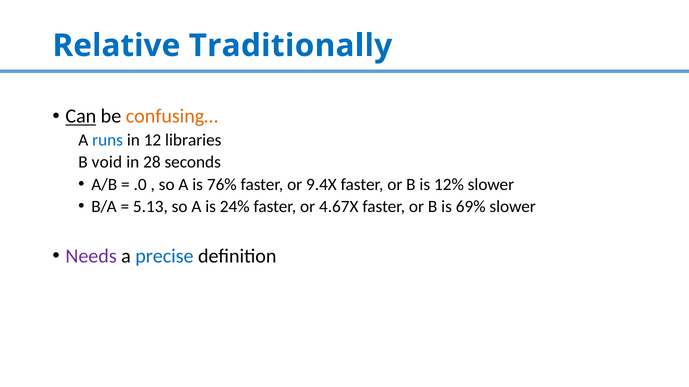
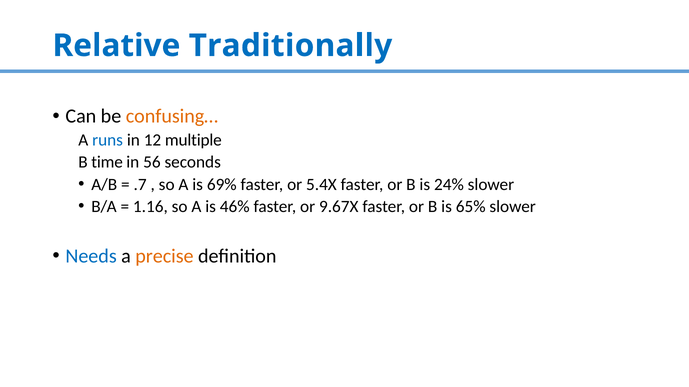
Can underline: present -> none (81, 116)
libraries: libraries -> multiple (193, 140)
void: void -> time (107, 162)
28: 28 -> 56 (152, 162)
.0: .0 -> .7 (140, 185)
76%: 76% -> 69% (222, 185)
9.4X: 9.4X -> 5.4X (321, 185)
12%: 12% -> 24% (449, 185)
5.13: 5.13 -> 1.16 (150, 207)
24%: 24% -> 46% (235, 207)
4.67X: 4.67X -> 9.67X (339, 207)
69%: 69% -> 65% (471, 207)
Needs colour: purple -> blue (91, 256)
precise colour: blue -> orange (164, 256)
